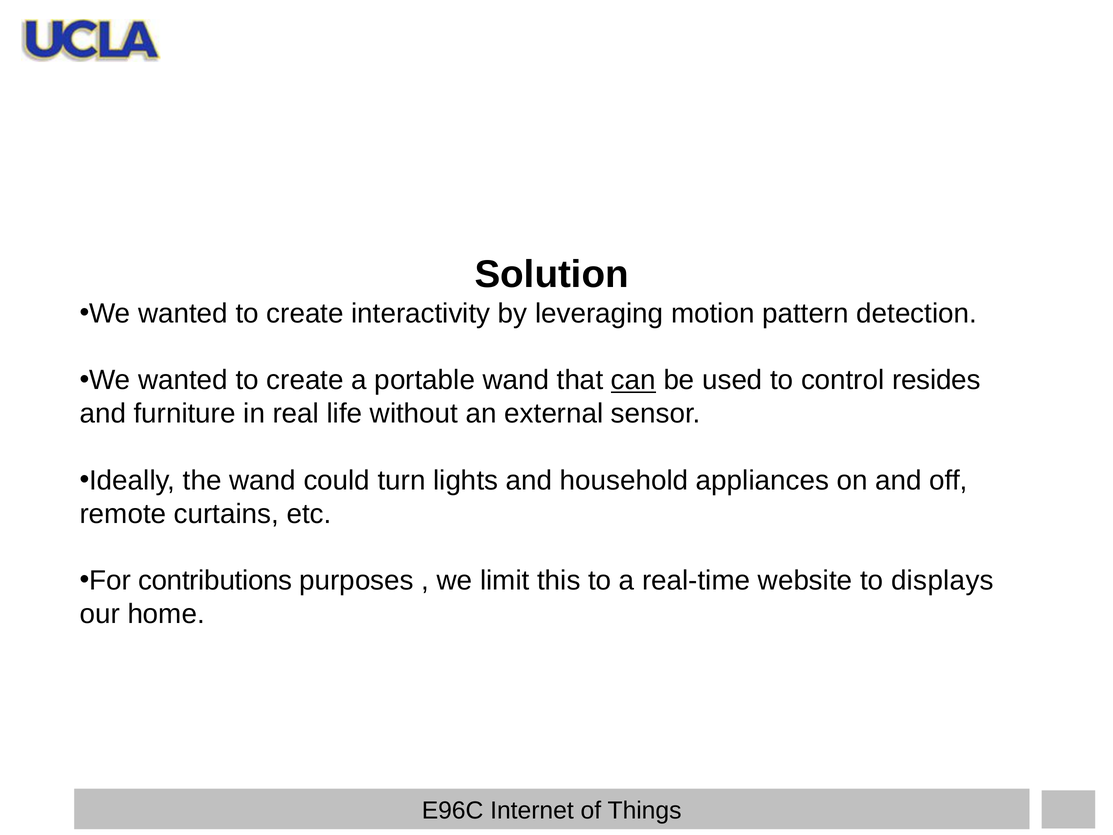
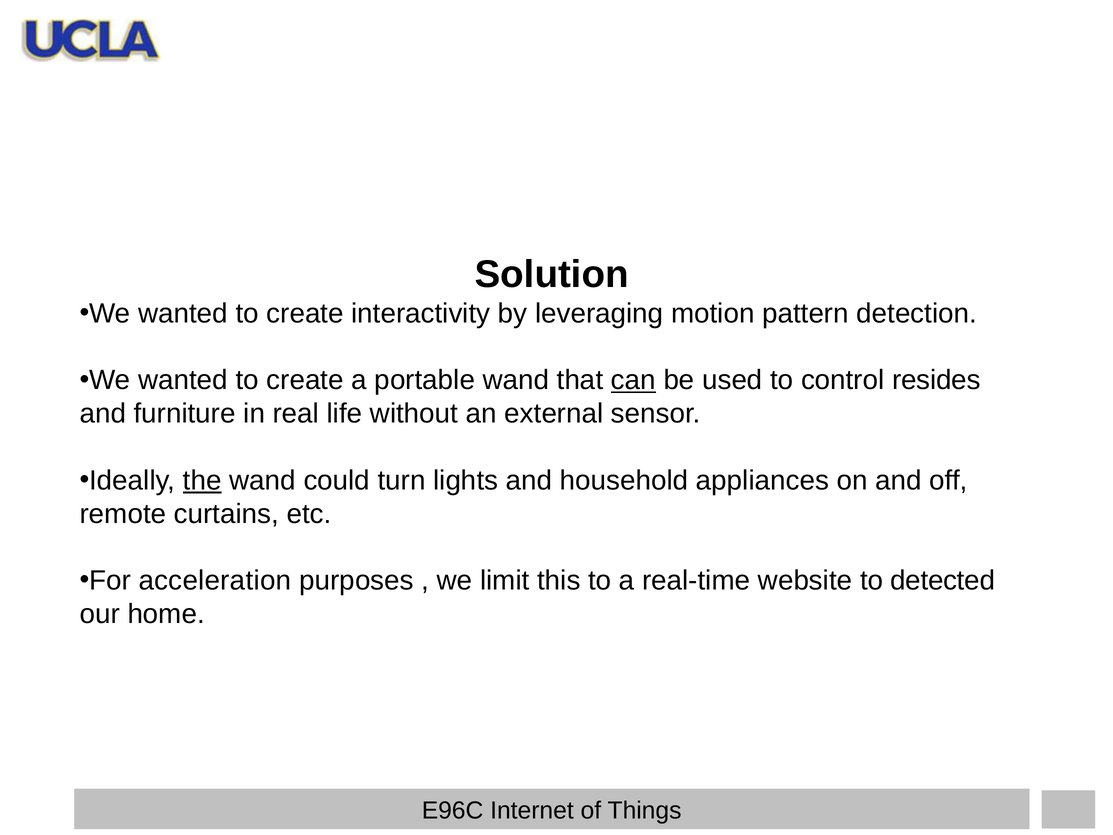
the underline: none -> present (202, 480)
contributions: contributions -> acceleration (215, 581)
displays: displays -> detected (943, 581)
